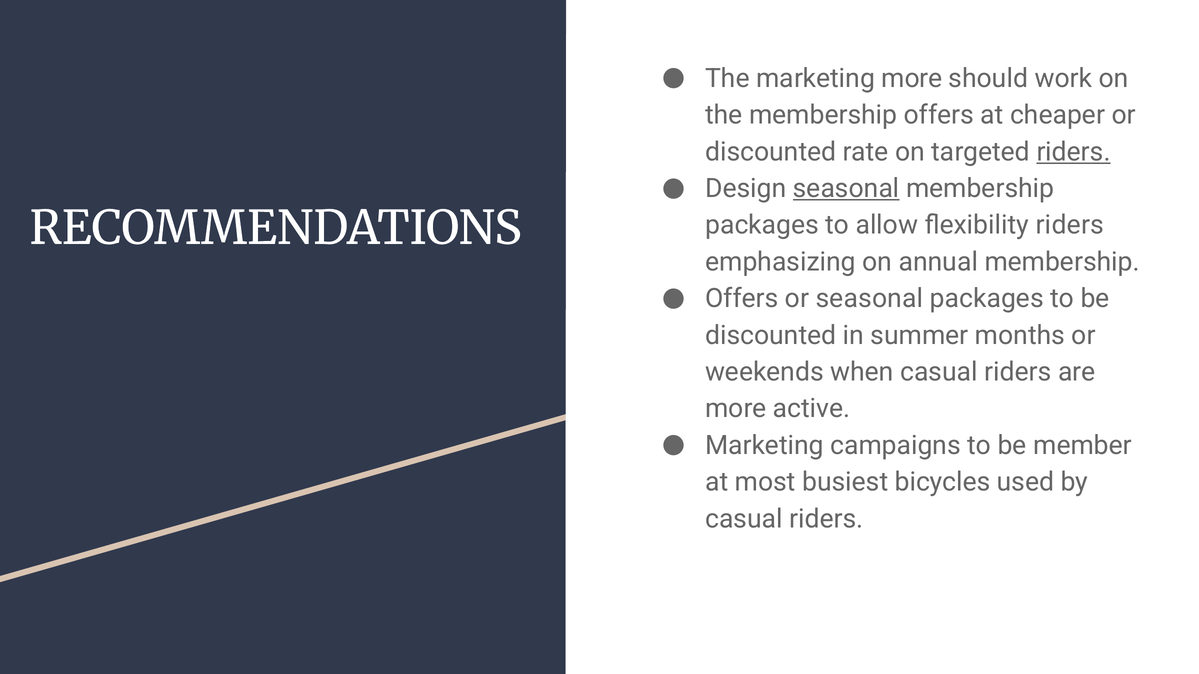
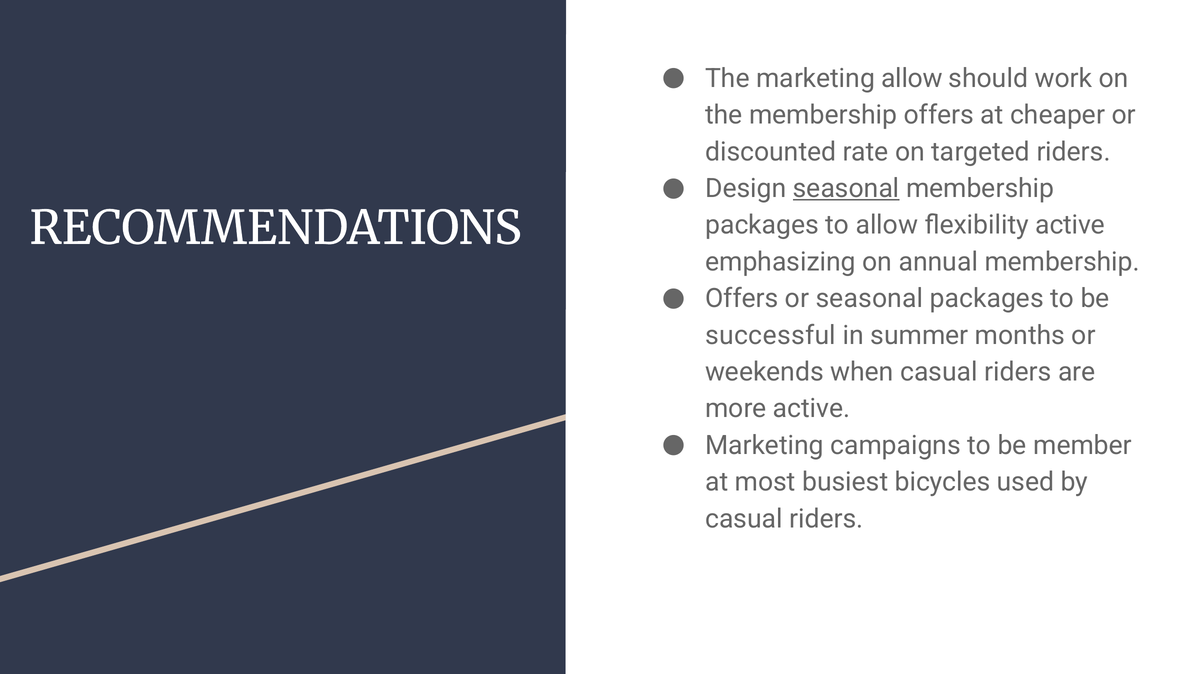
marketing more: more -> allow (912, 78)
riders underline: present -> none (1074, 152)
flexibility riders: riders -> active (1070, 225)
discounted: discounted -> successful (771, 336)
